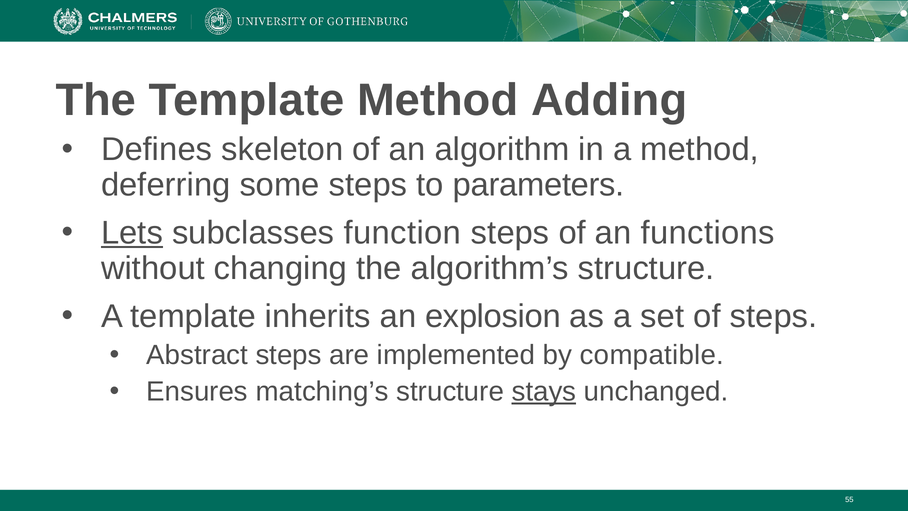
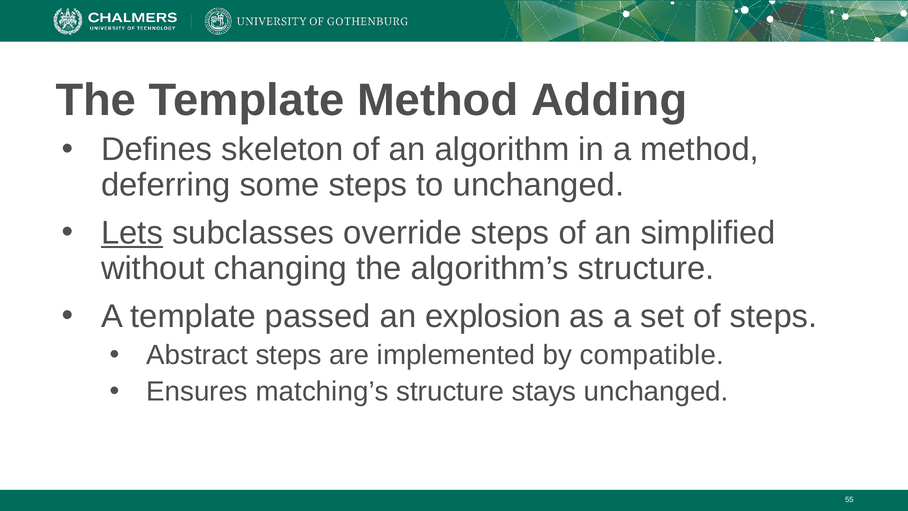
to parameters: parameters -> unchanged (539, 185)
function: function -> override (403, 233)
functions: functions -> simplified (708, 233)
inherits: inherits -> passed (318, 316)
stays underline: present -> none (544, 391)
